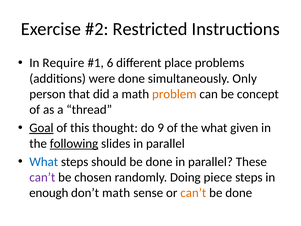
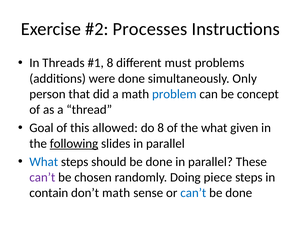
Restricted: Restricted -> Processes (150, 29)
Require: Require -> Threads (63, 63)
6: 6 -> 8 (110, 63)
place: place -> must (178, 63)
problem colour: orange -> blue (174, 94)
Goal underline: present -> none (41, 128)
thought: thought -> allowed (115, 128)
do 9: 9 -> 8 (161, 128)
enough: enough -> contain (49, 193)
can’t colour: orange -> blue (193, 193)
